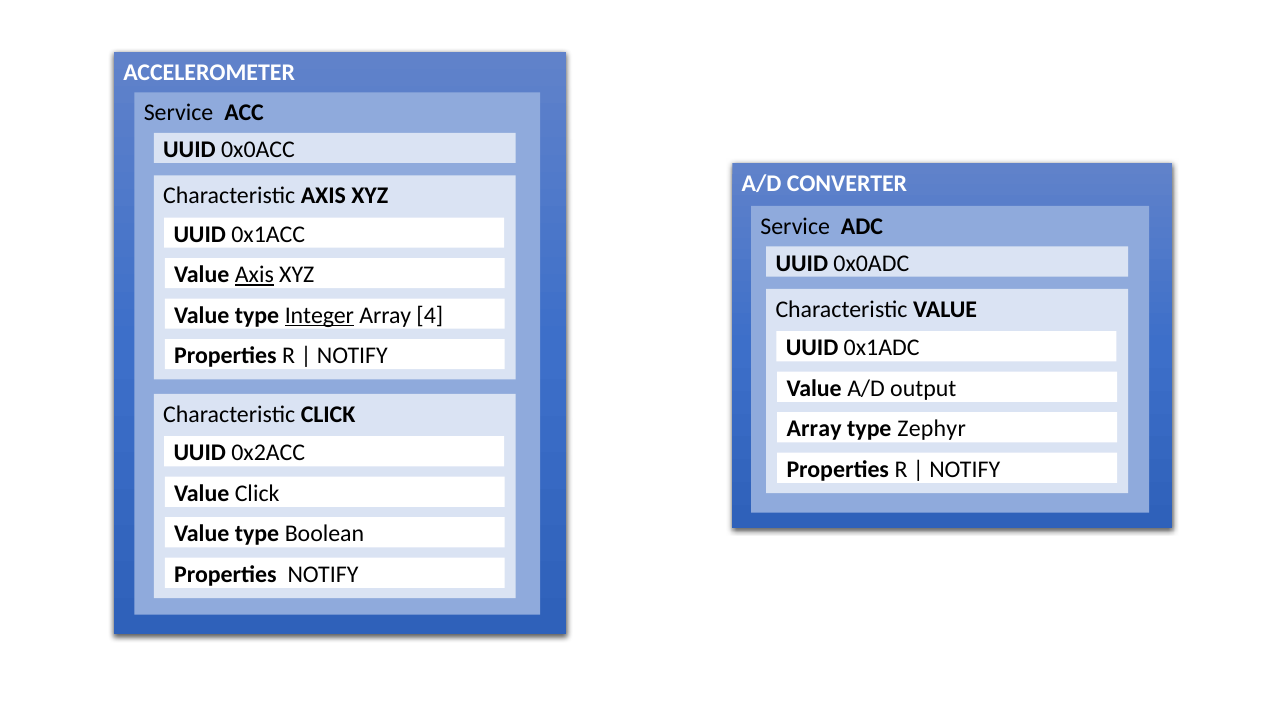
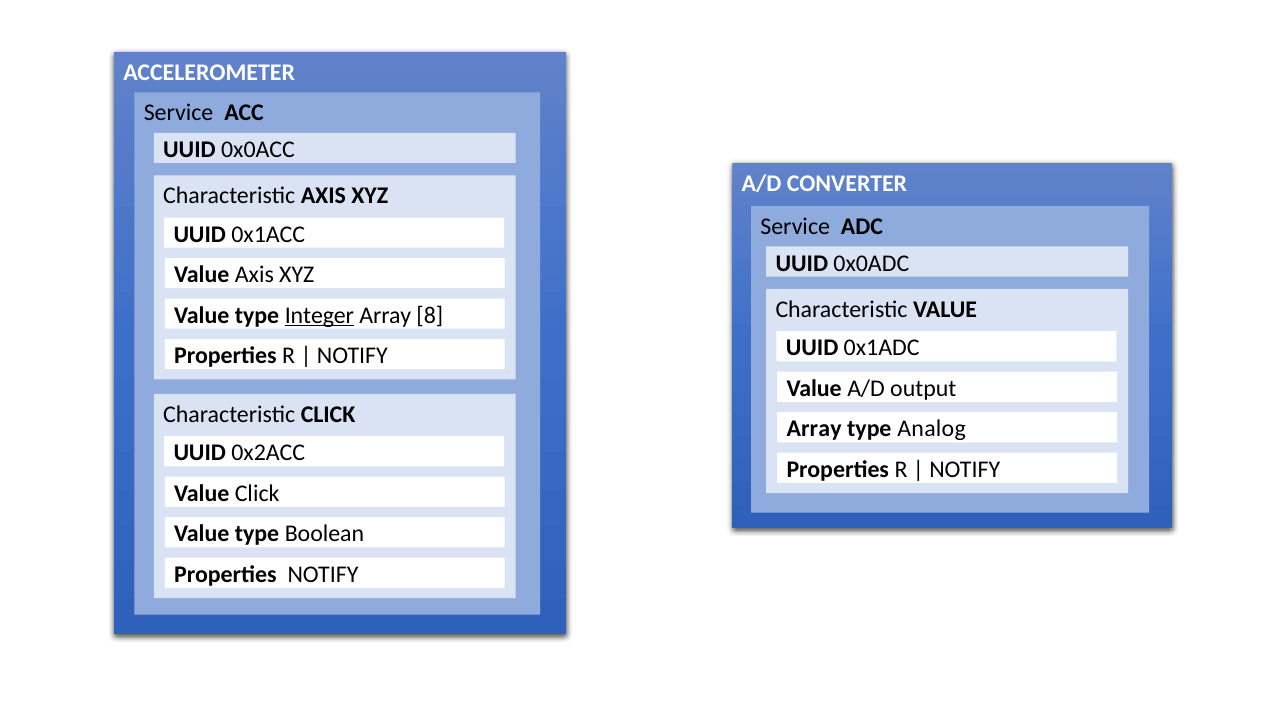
Axis underline: present -> none (254, 275)
4: 4 -> 8 (430, 315)
Zephyr: Zephyr -> Analog (932, 429)
